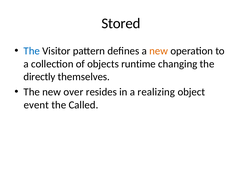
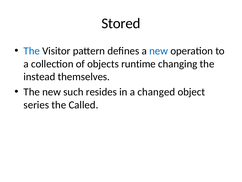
new colour: orange -> blue (159, 51)
directly: directly -> instead (39, 77)
over: over -> such (73, 92)
realizing: realizing -> changed (156, 92)
event: event -> series (36, 105)
